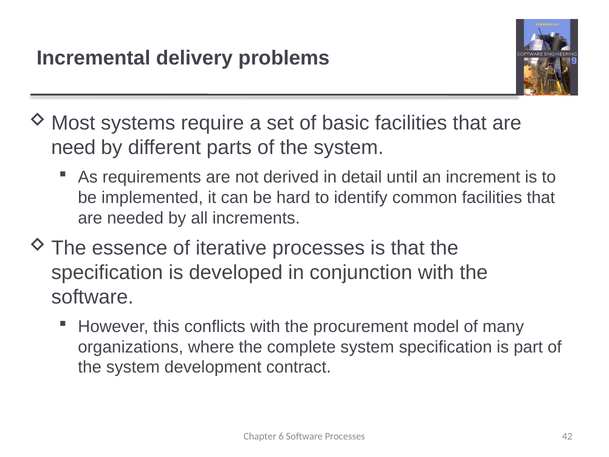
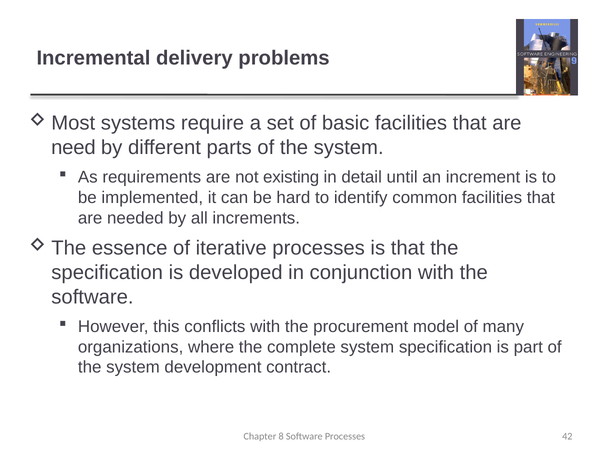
derived: derived -> existing (291, 177)
6: 6 -> 8 (281, 436)
